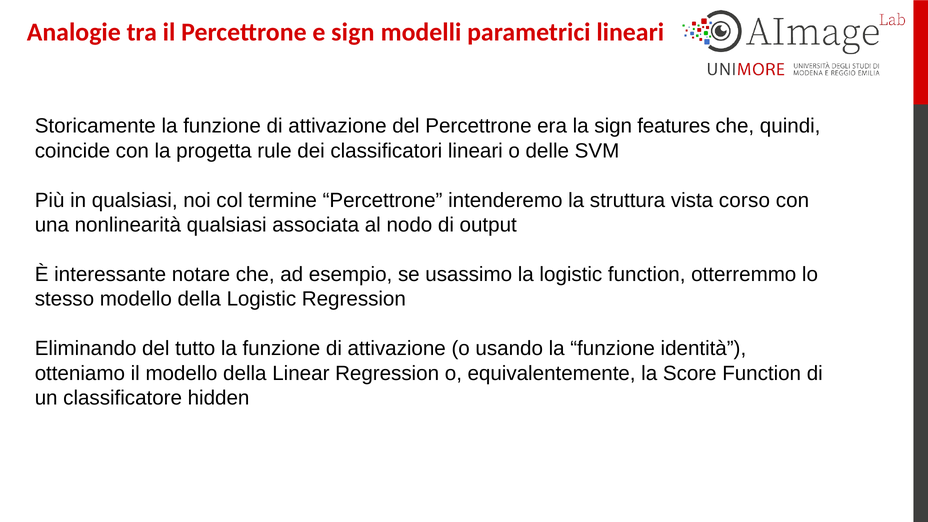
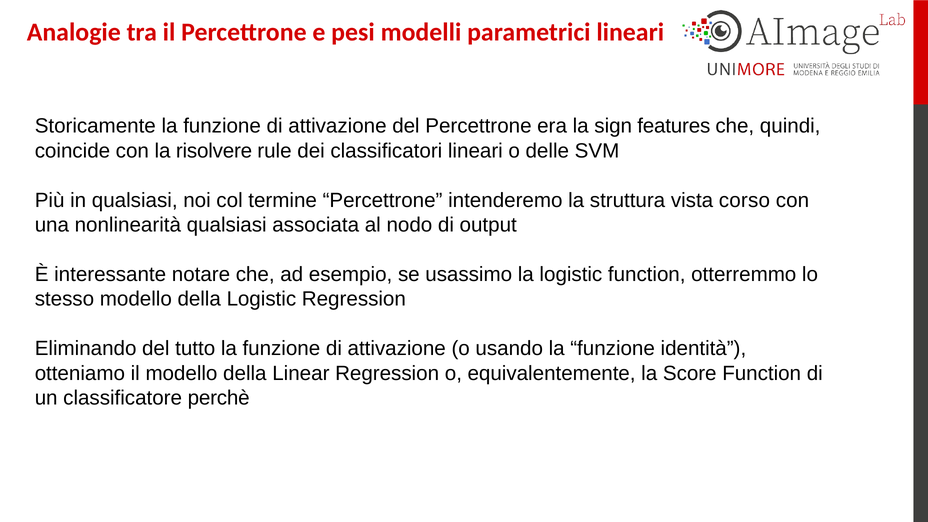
e sign: sign -> pesi (353, 32)
progetta: progetta -> risolvere (214, 151)
hidden: hidden -> perchè (219, 398)
